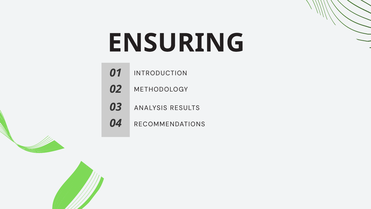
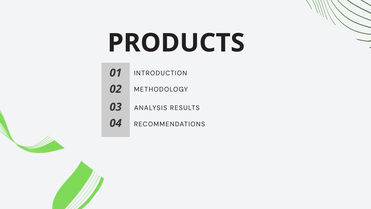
ENSURING: ENSURING -> PRODUCTS (176, 43)
